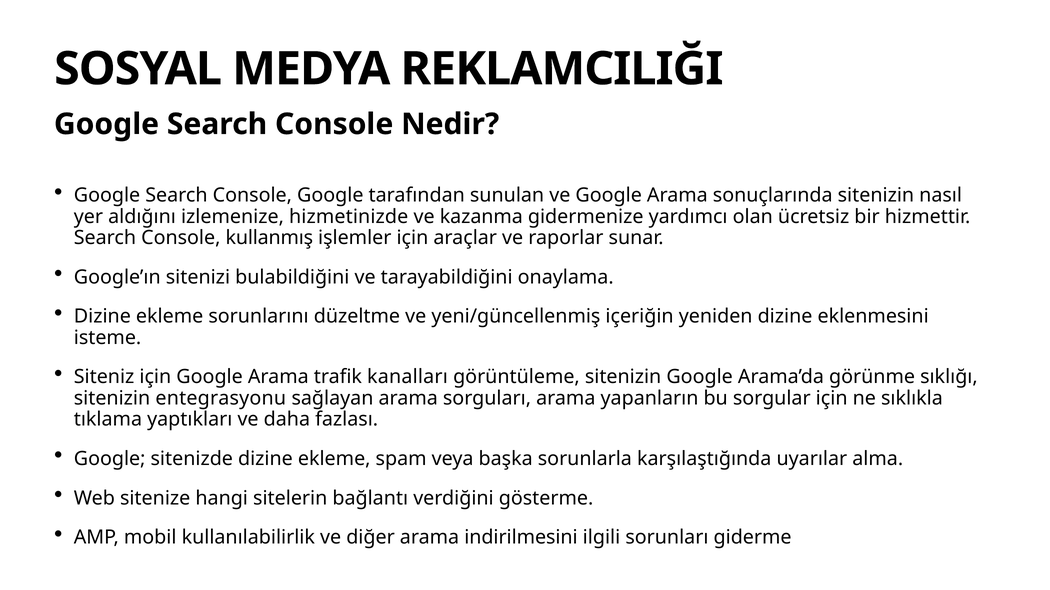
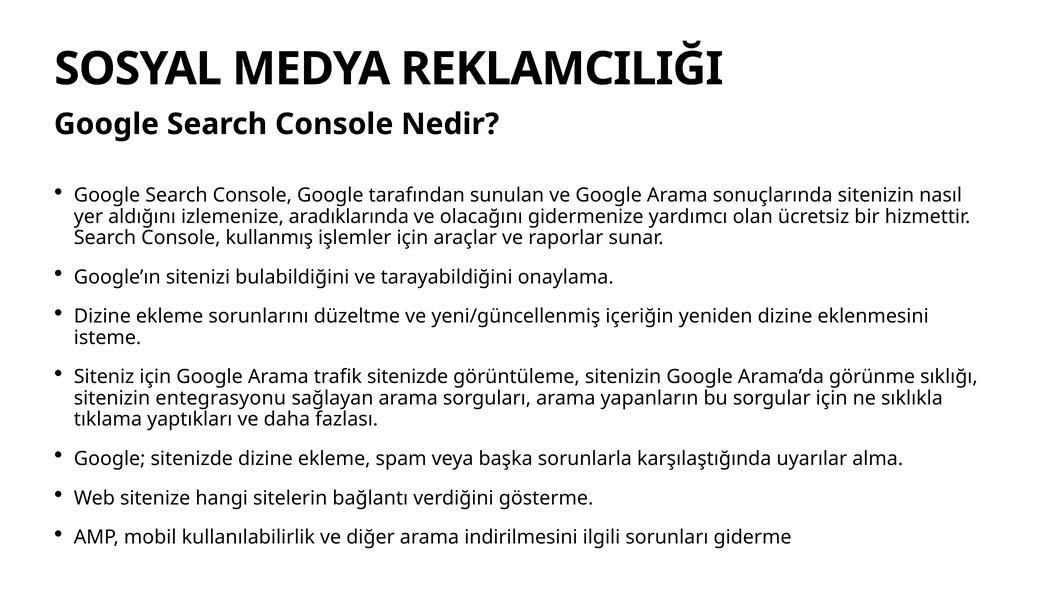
hizmetinizde: hizmetinizde -> aradıklarında (349, 217)
kazanma: kazanma -> olacağını (481, 217)
trafik kanalları: kanalları -> sitenizde (408, 377)
